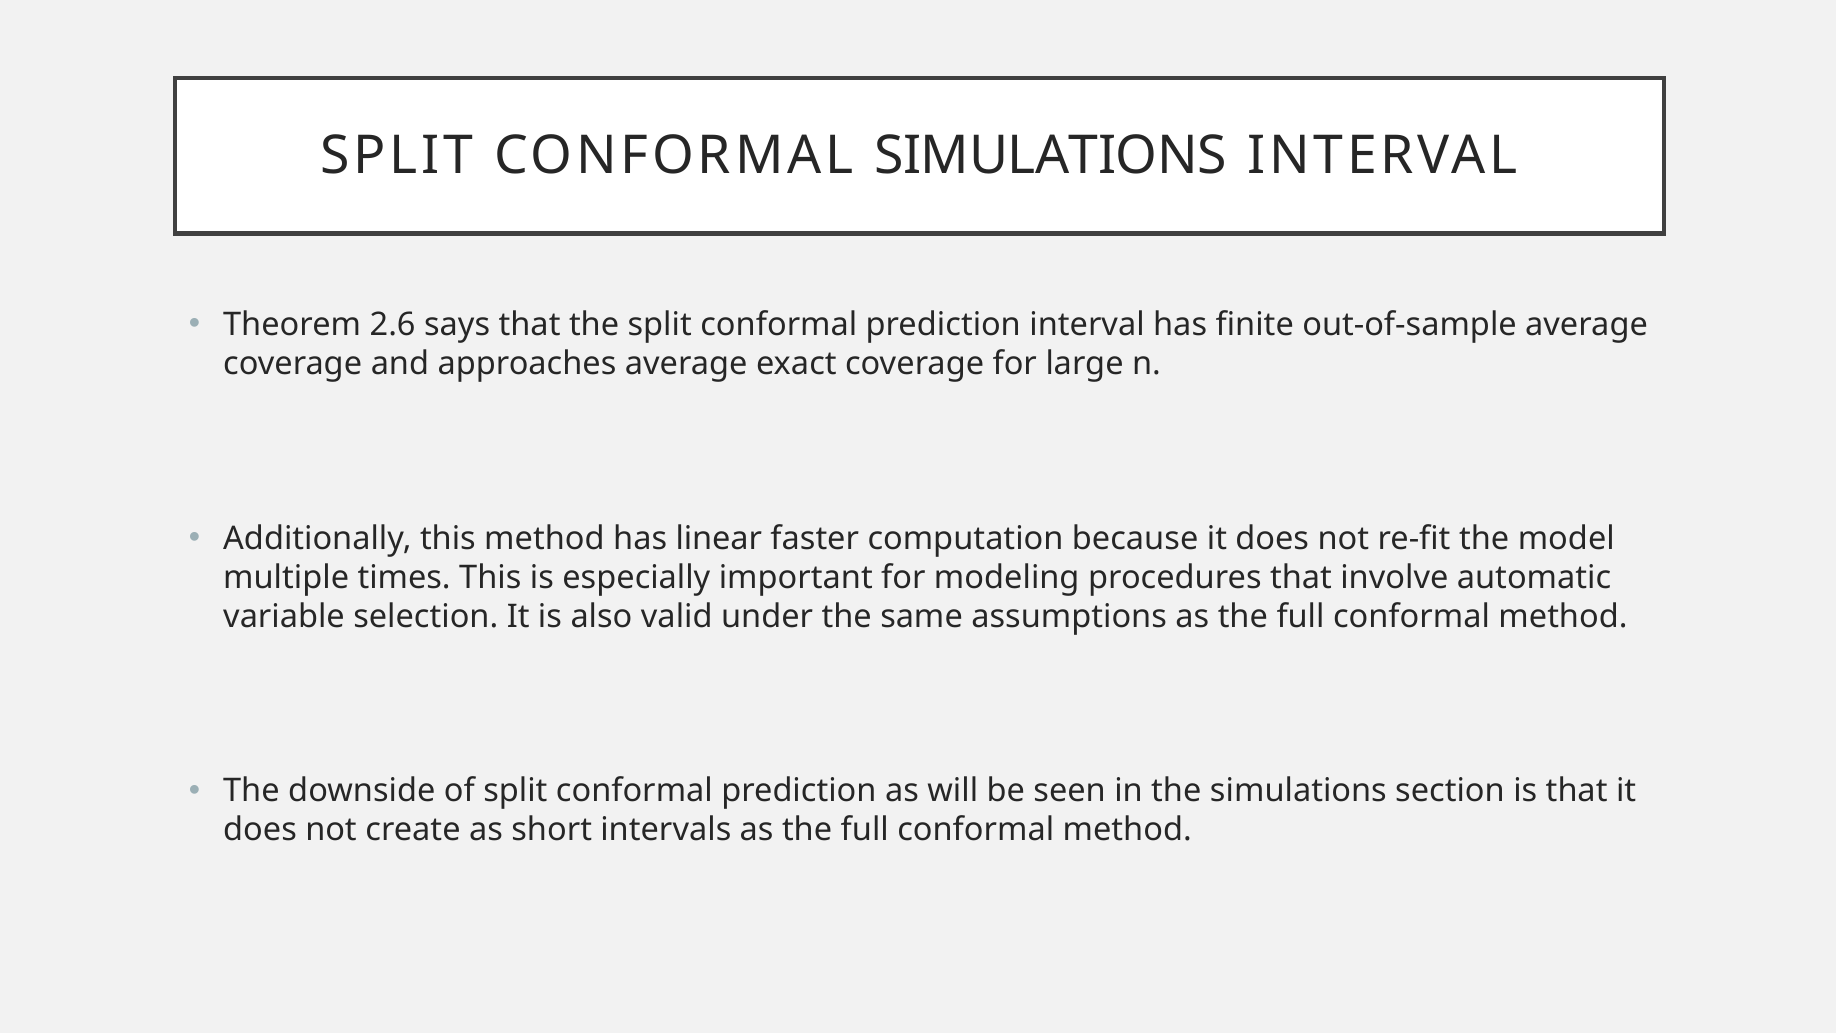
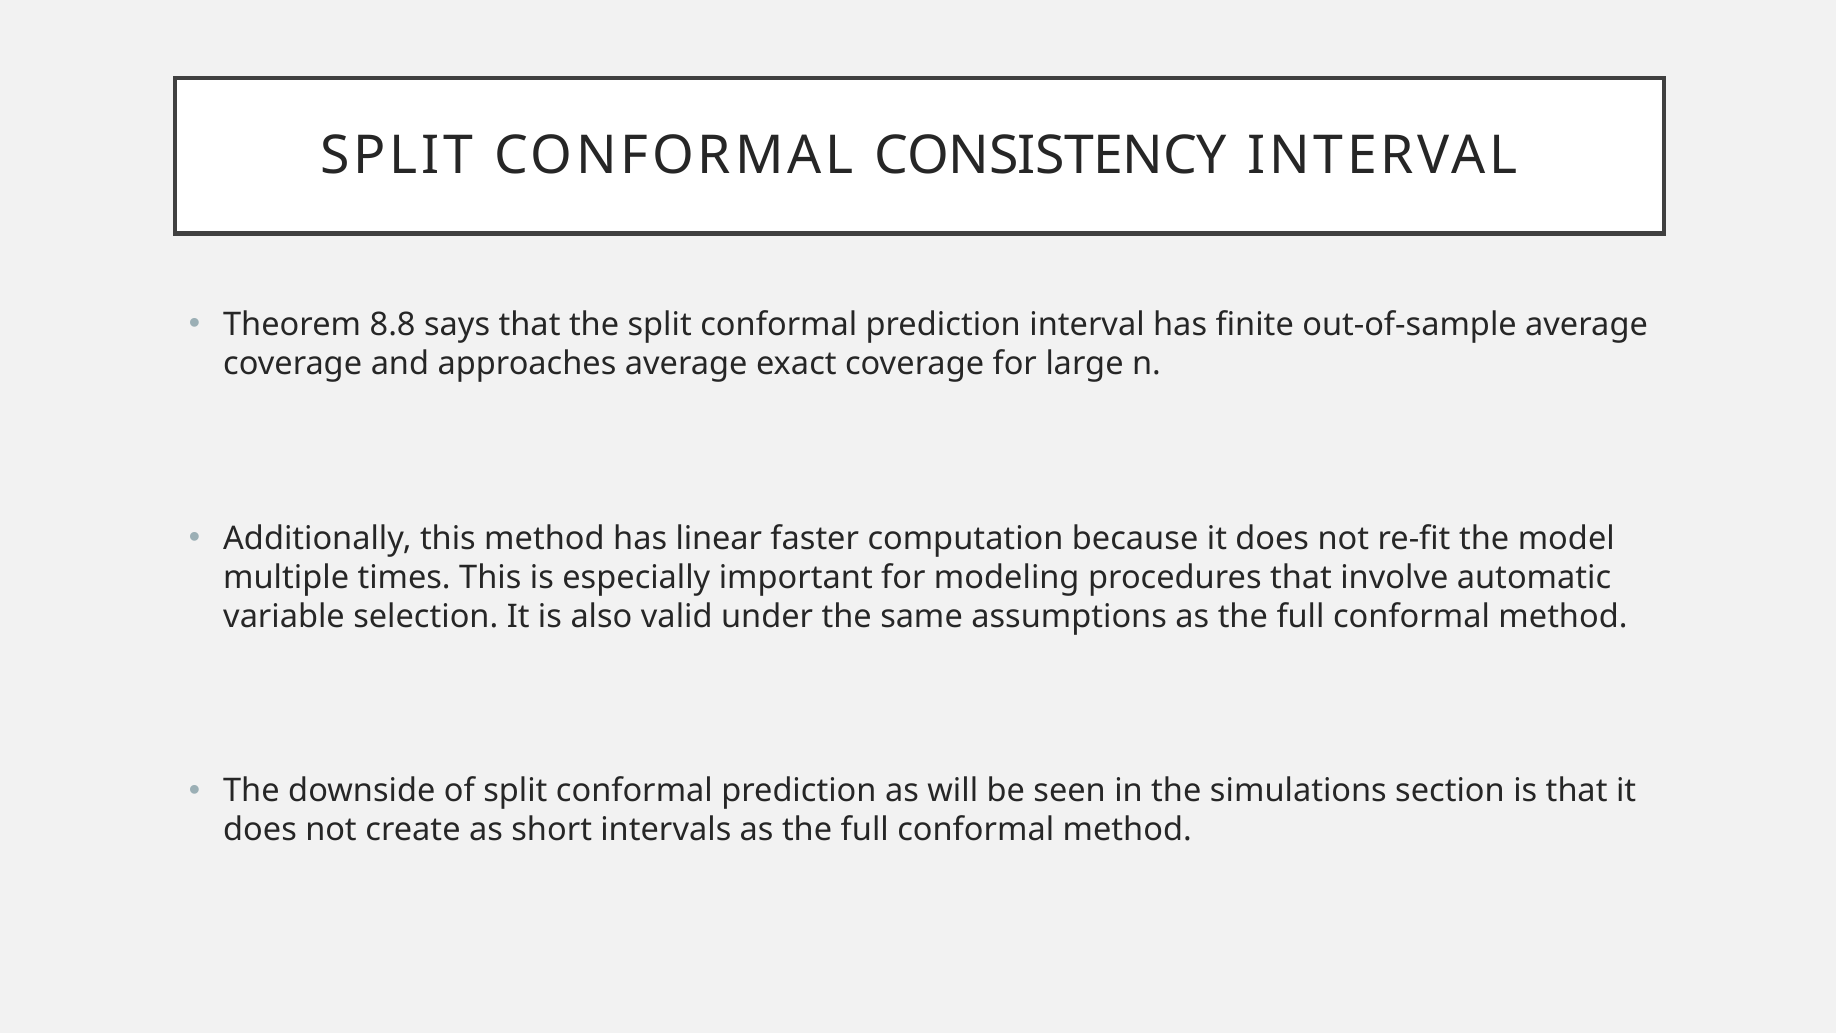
CONFORMAL SIMULATIONS: SIMULATIONS -> CONSISTENCY (1051, 156)
2.6: 2.6 -> 8.8 (393, 325)
